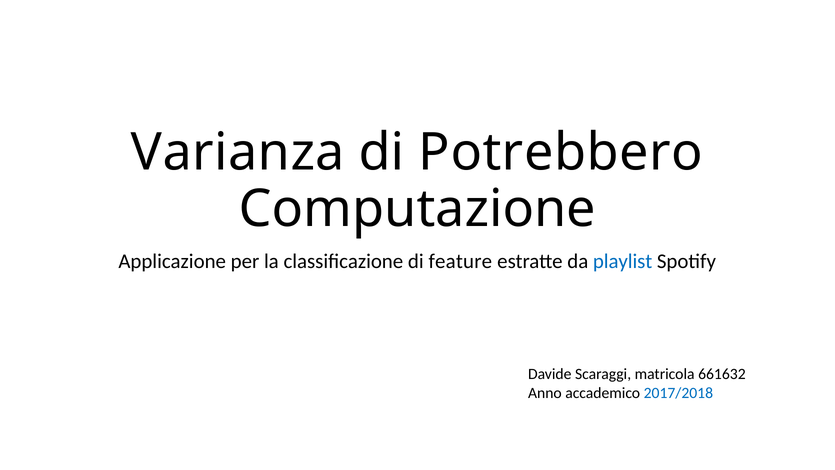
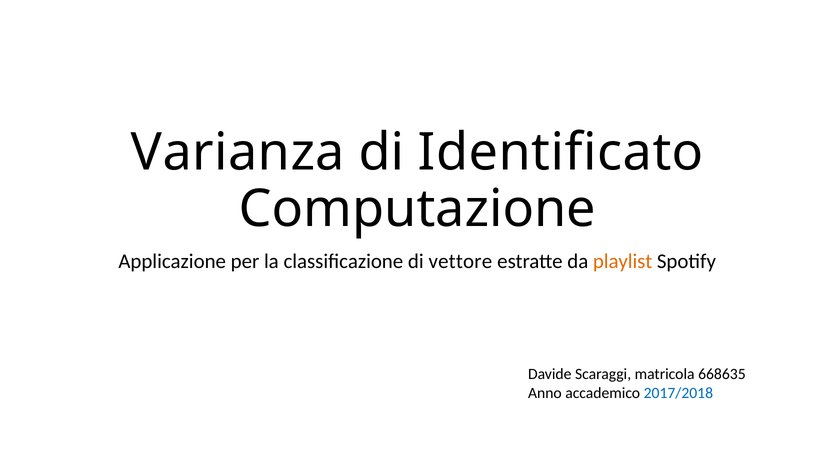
Potrebbero: Potrebbero -> Identificato (561, 152)
feature: feature -> vettore (460, 261)
playlist colour: blue -> orange (623, 261)
661632: 661632 -> 668635 (722, 374)
